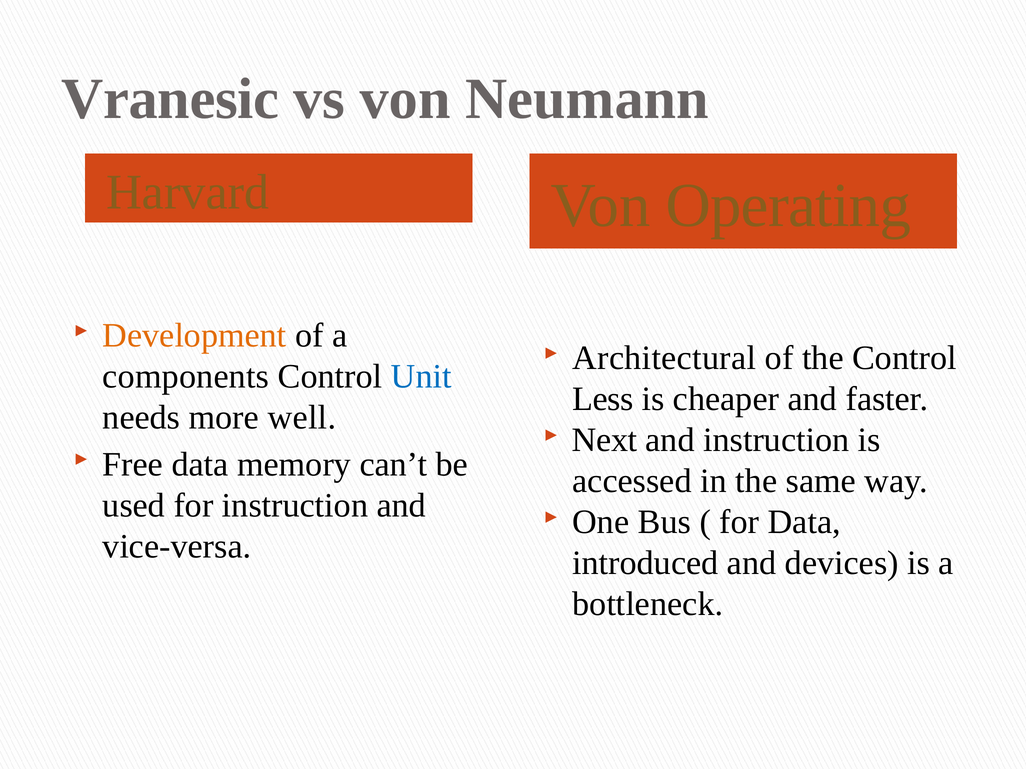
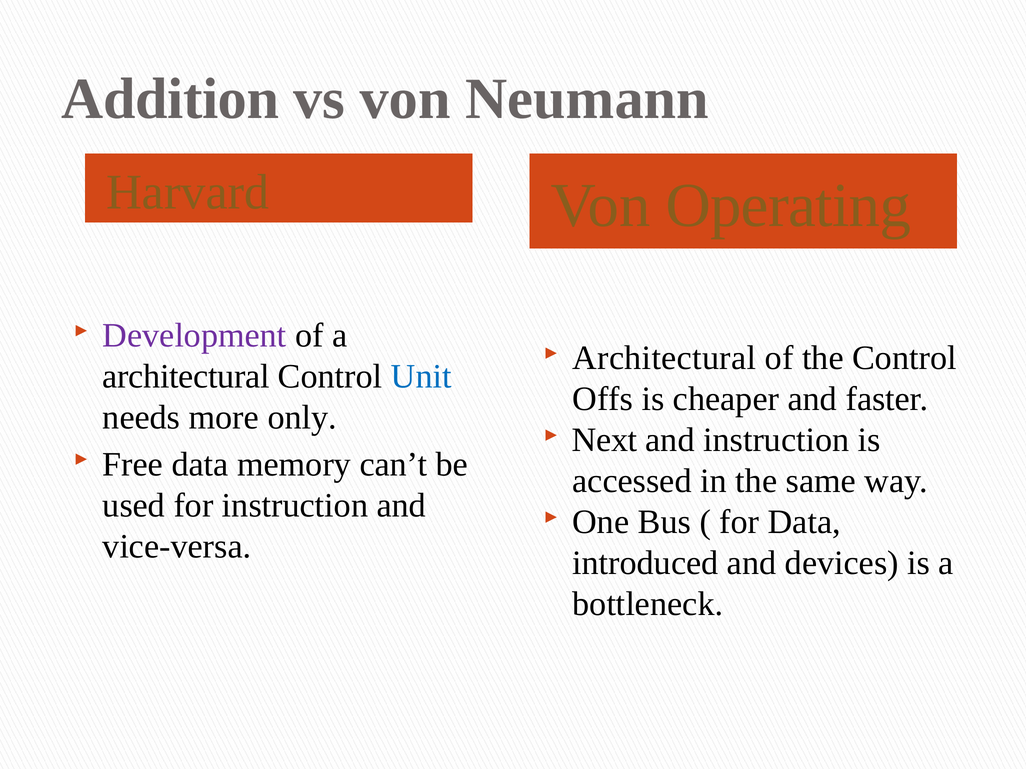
Vranesic: Vranesic -> Addition (170, 99)
Development colour: orange -> purple (194, 336)
components: components -> architectural (186, 377)
Less: Less -> Offs (603, 399)
well: well -> only (302, 418)
